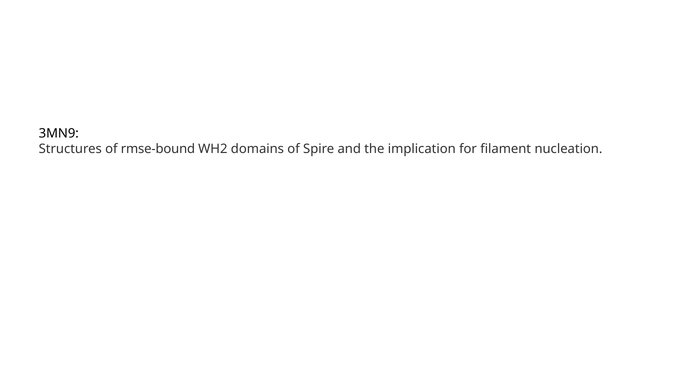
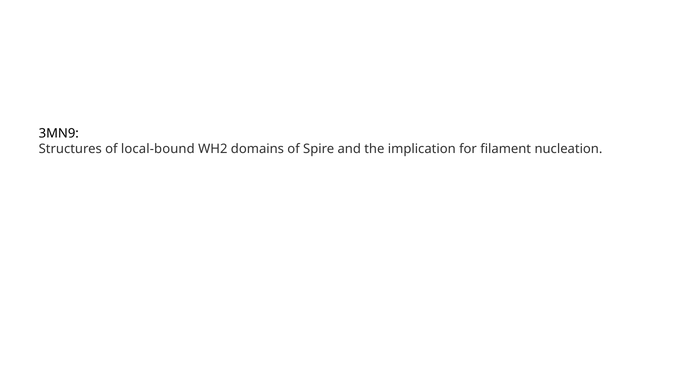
rmse-bound: rmse-bound -> local-bound (158, 149)
